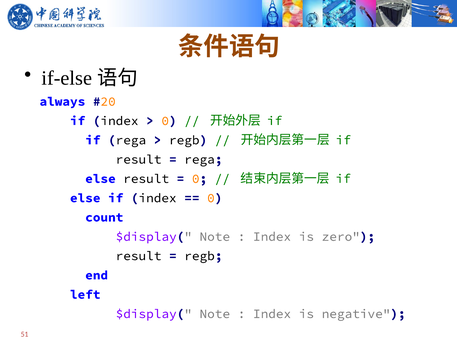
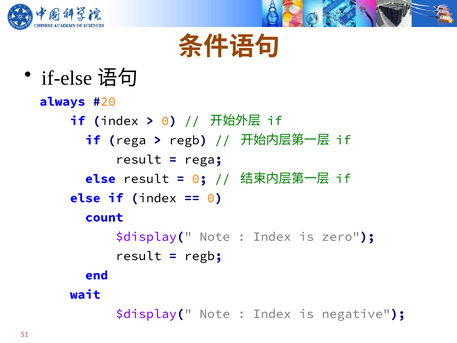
left: left -> wait (85, 294)
